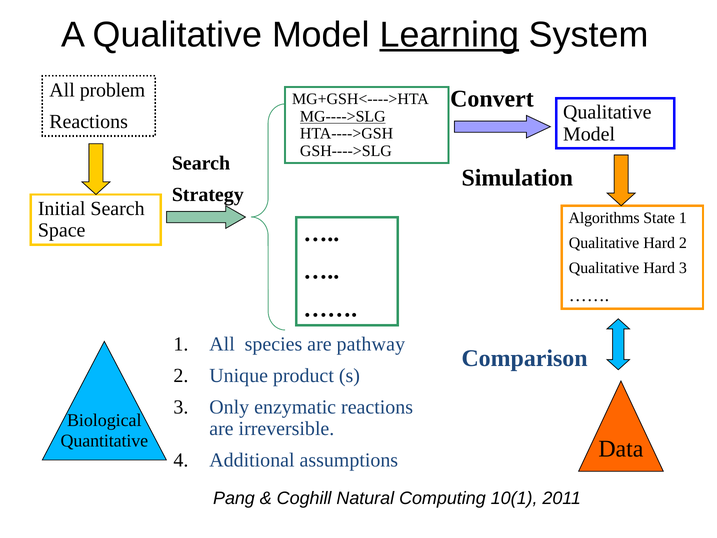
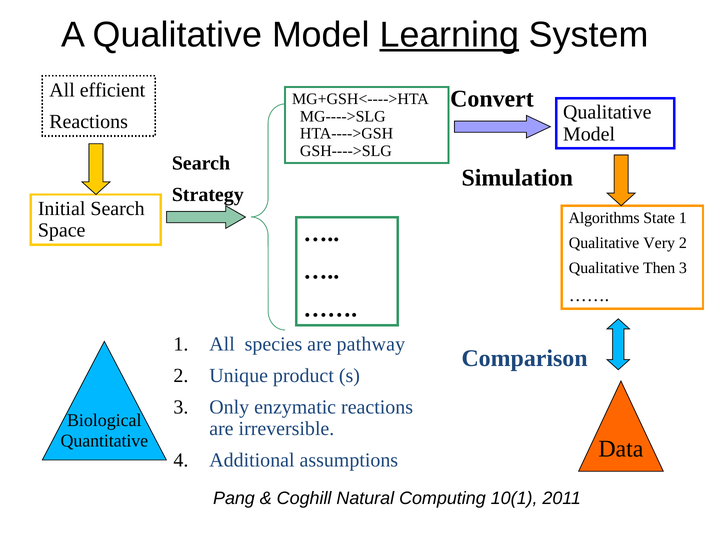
problem: problem -> efficient (112, 90)
MG---->SLG underline: present -> none (343, 116)
Hard: Hard -> Very (659, 243)
Hard: Hard -> Then (659, 268)
